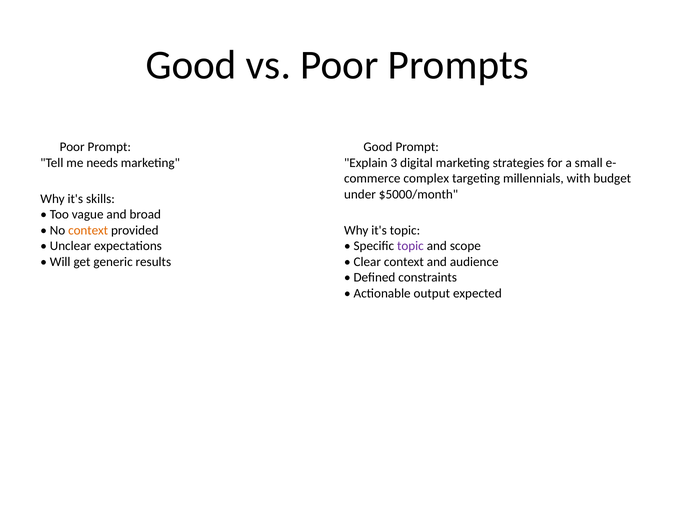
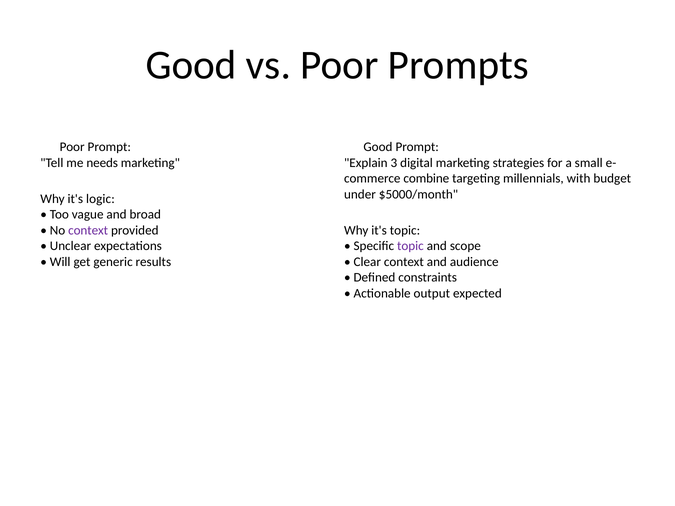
complex: complex -> combine (426, 179)
skills: skills -> logic (100, 199)
context colour: orange -> purple (88, 230)
